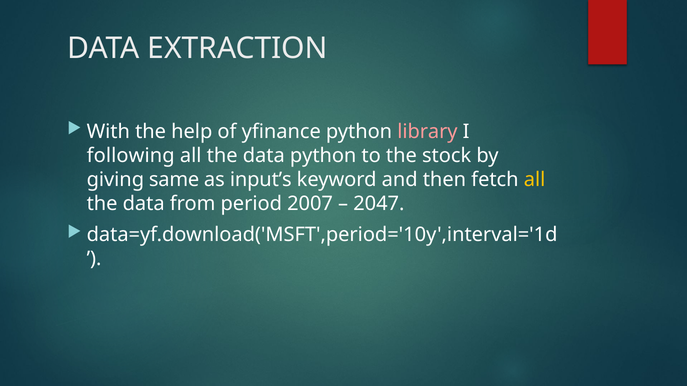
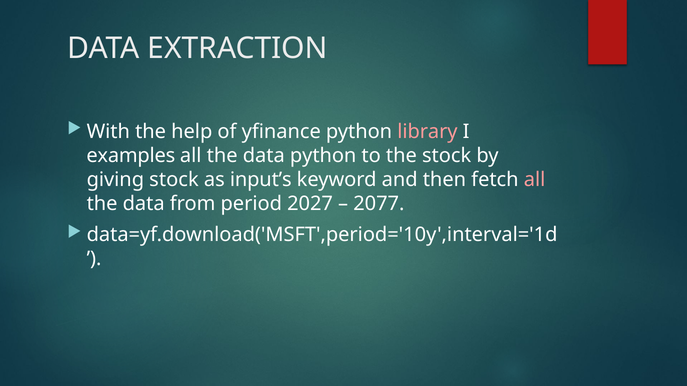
following: following -> examples (131, 156)
giving same: same -> stock (174, 180)
all colour: yellow -> pink (535, 180)
2007: 2007 -> 2027 (310, 204)
2047: 2047 -> 2077 (379, 204)
